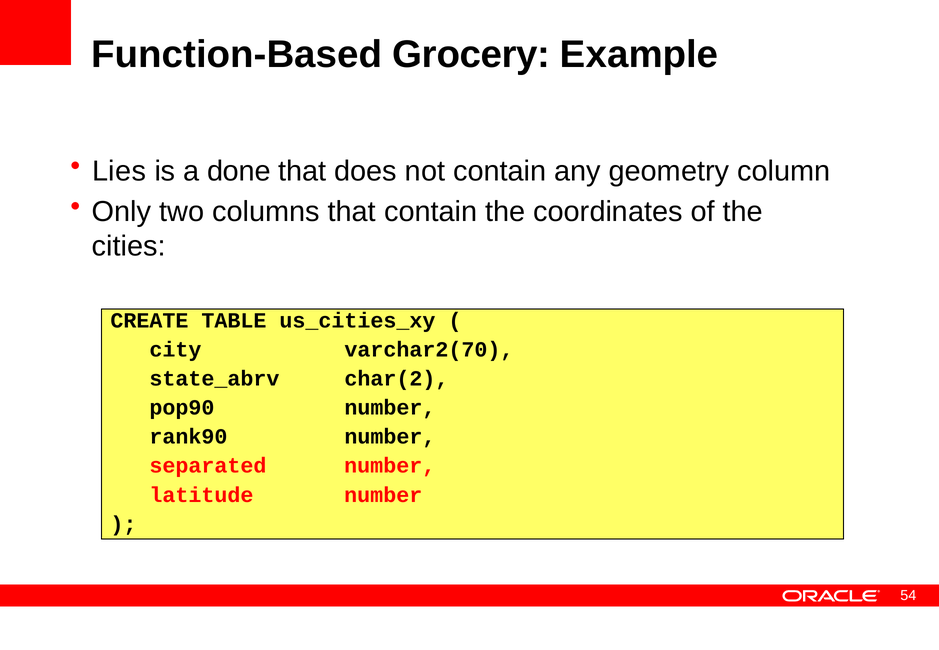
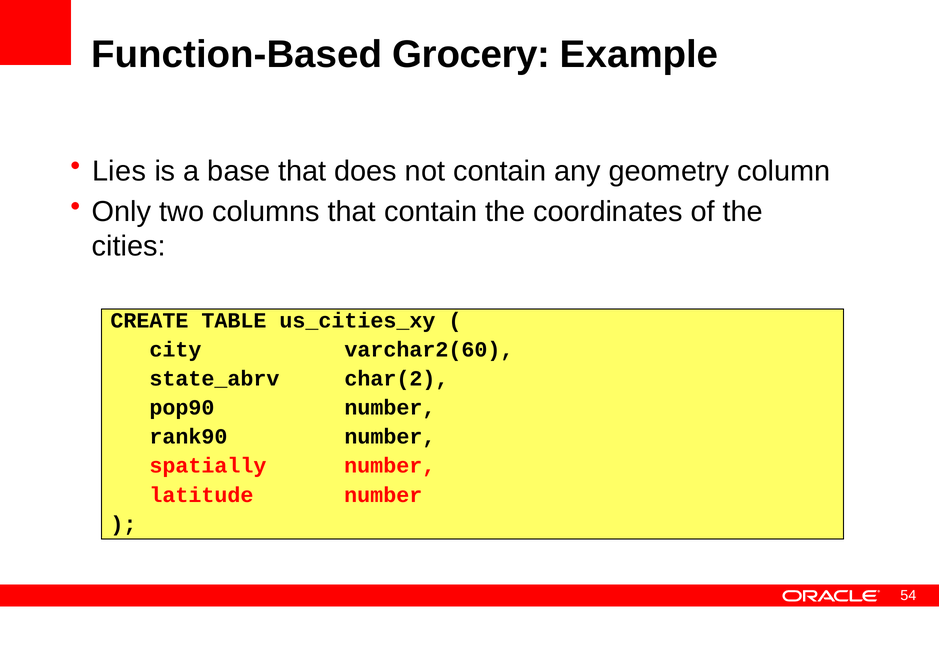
done: done -> base (239, 171)
varchar2(70: varchar2(70 -> varchar2(60 (429, 350)
separated: separated -> spatially (208, 466)
